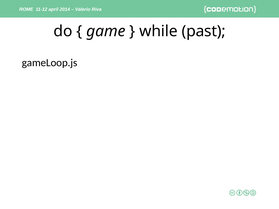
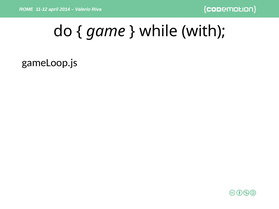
past: past -> with (204, 31)
